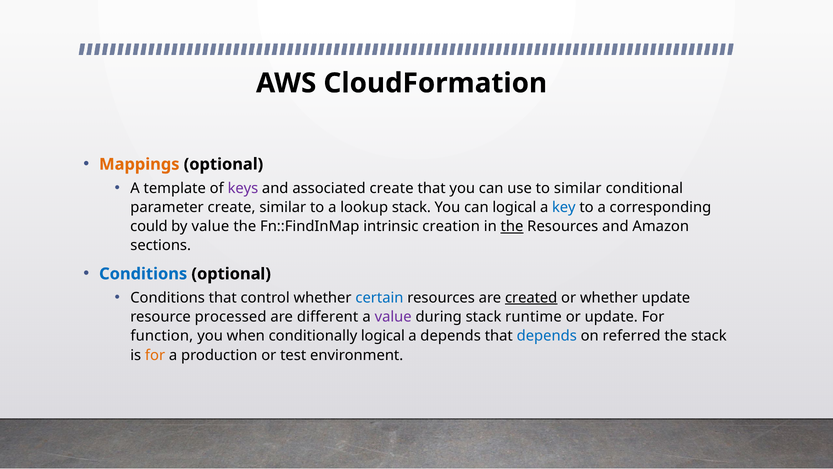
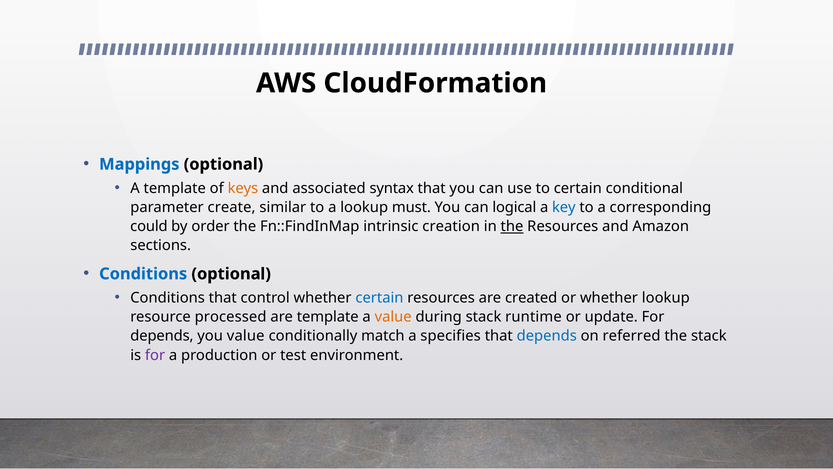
Mappings colour: orange -> blue (139, 164)
keys colour: purple -> orange (243, 188)
associated create: create -> syntax (392, 188)
to similar: similar -> certain (578, 188)
lookup stack: stack -> must (411, 207)
by value: value -> order (211, 226)
created underline: present -> none (531, 298)
whether update: update -> lookup (666, 298)
are different: different -> template (328, 317)
value colour: purple -> orange (393, 317)
function: function -> depends (162, 336)
you when: when -> value (246, 336)
conditionally logical: logical -> match (383, 336)
a depends: depends -> specifies (451, 336)
for colour: orange -> purple (155, 355)
